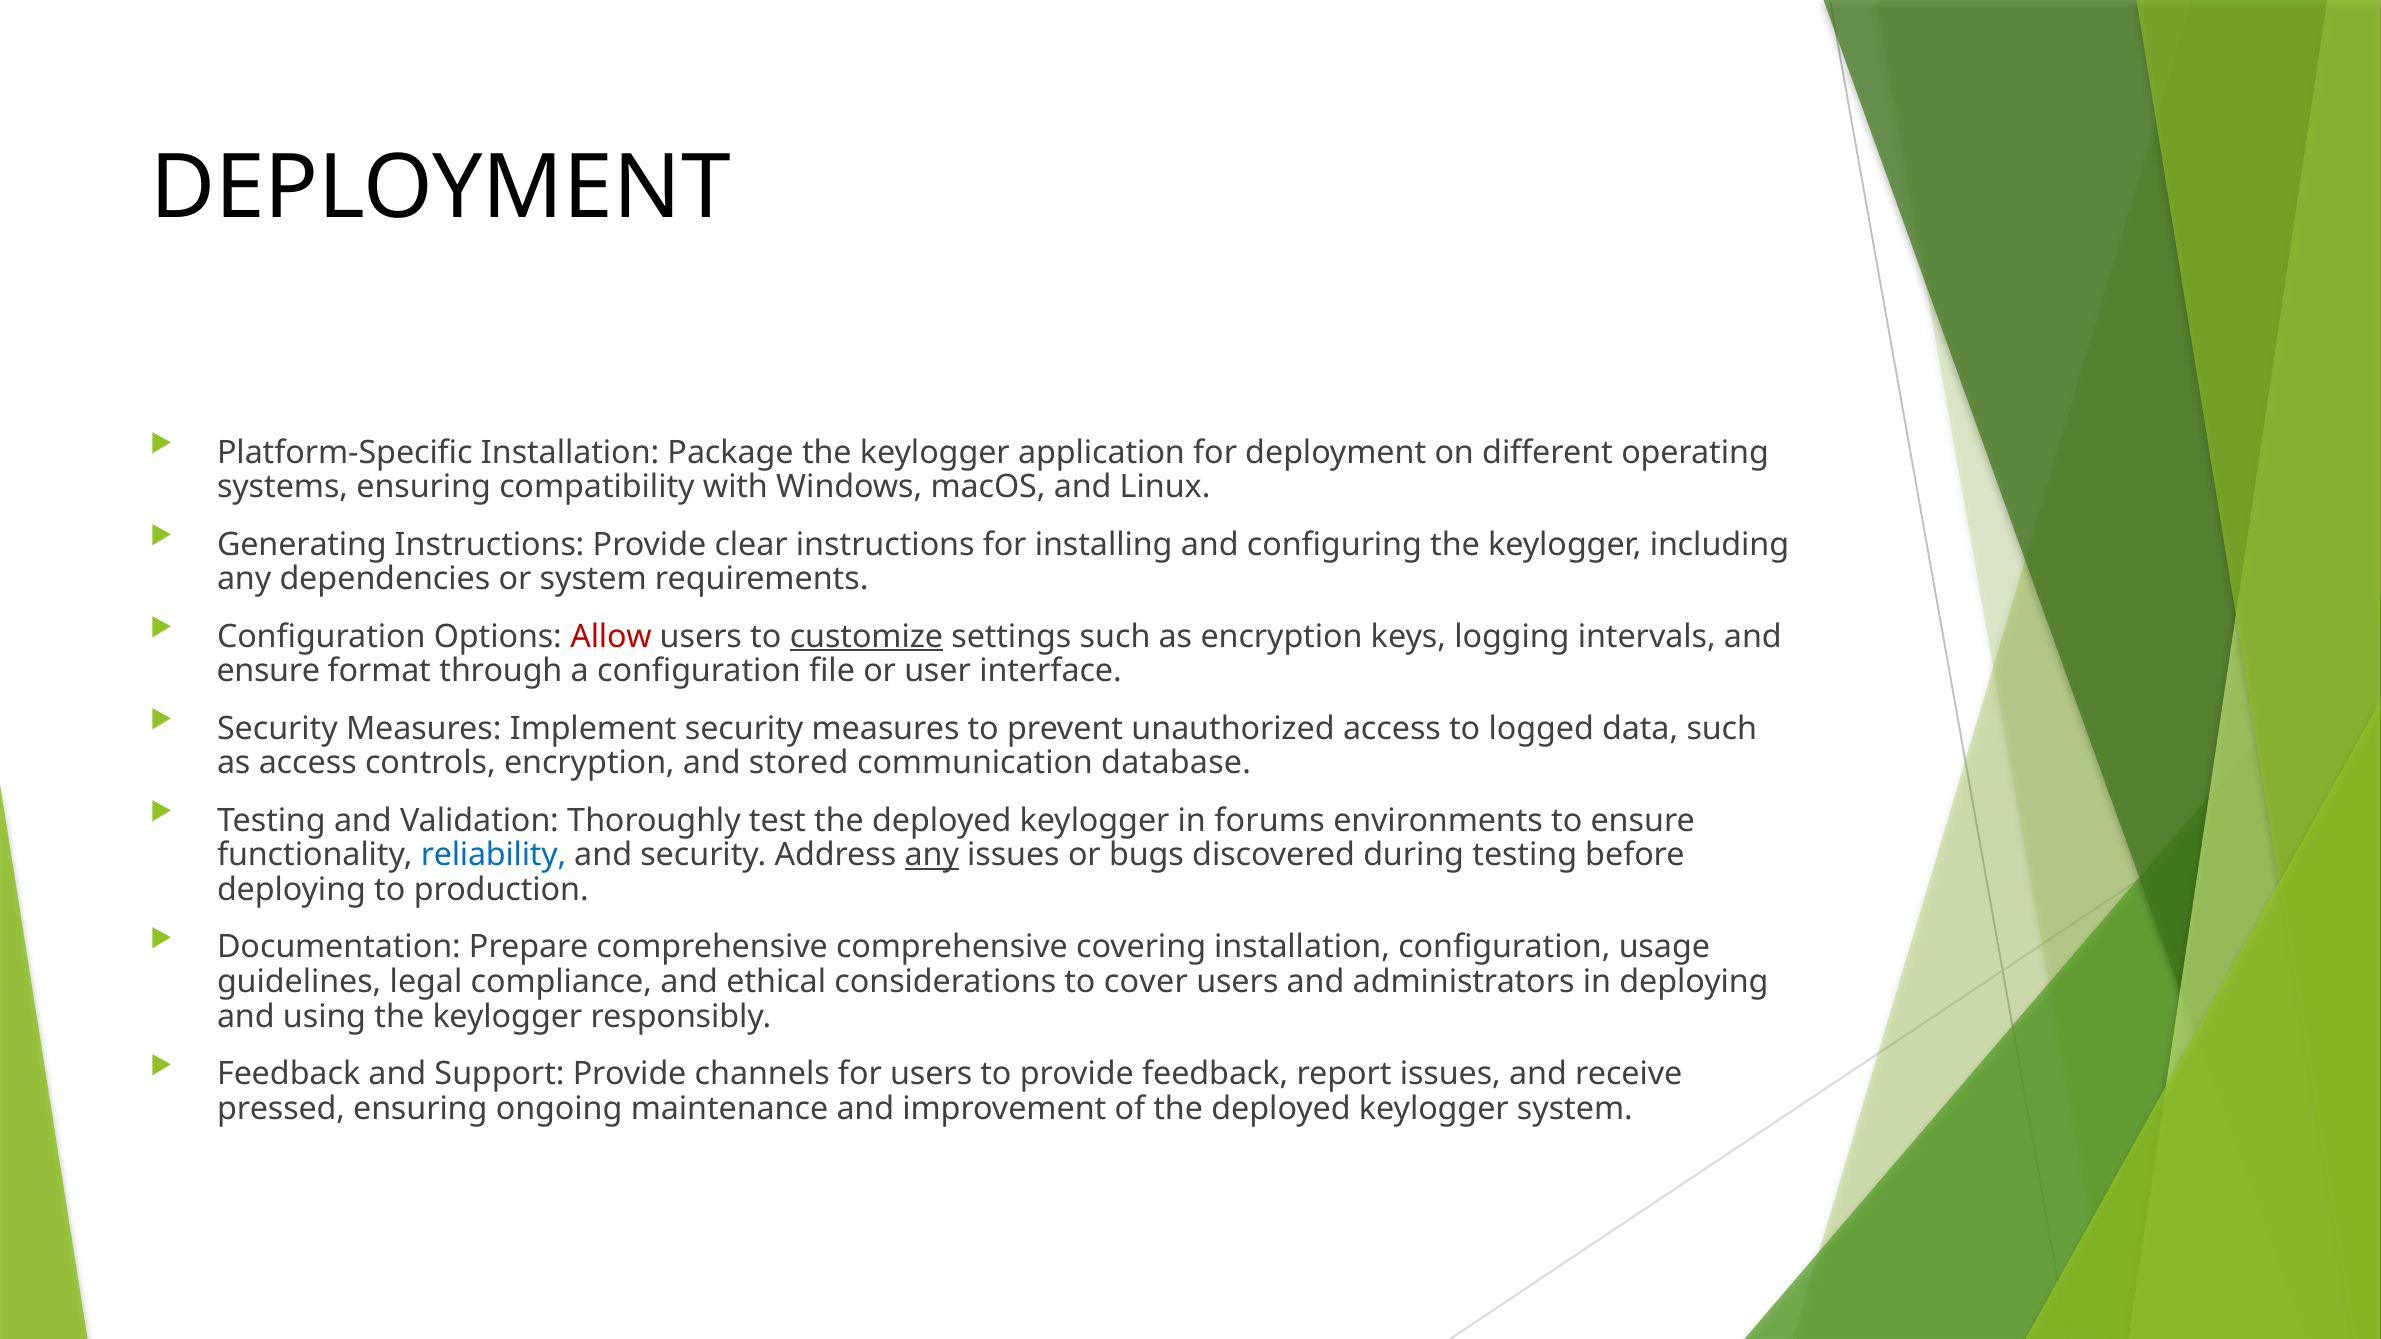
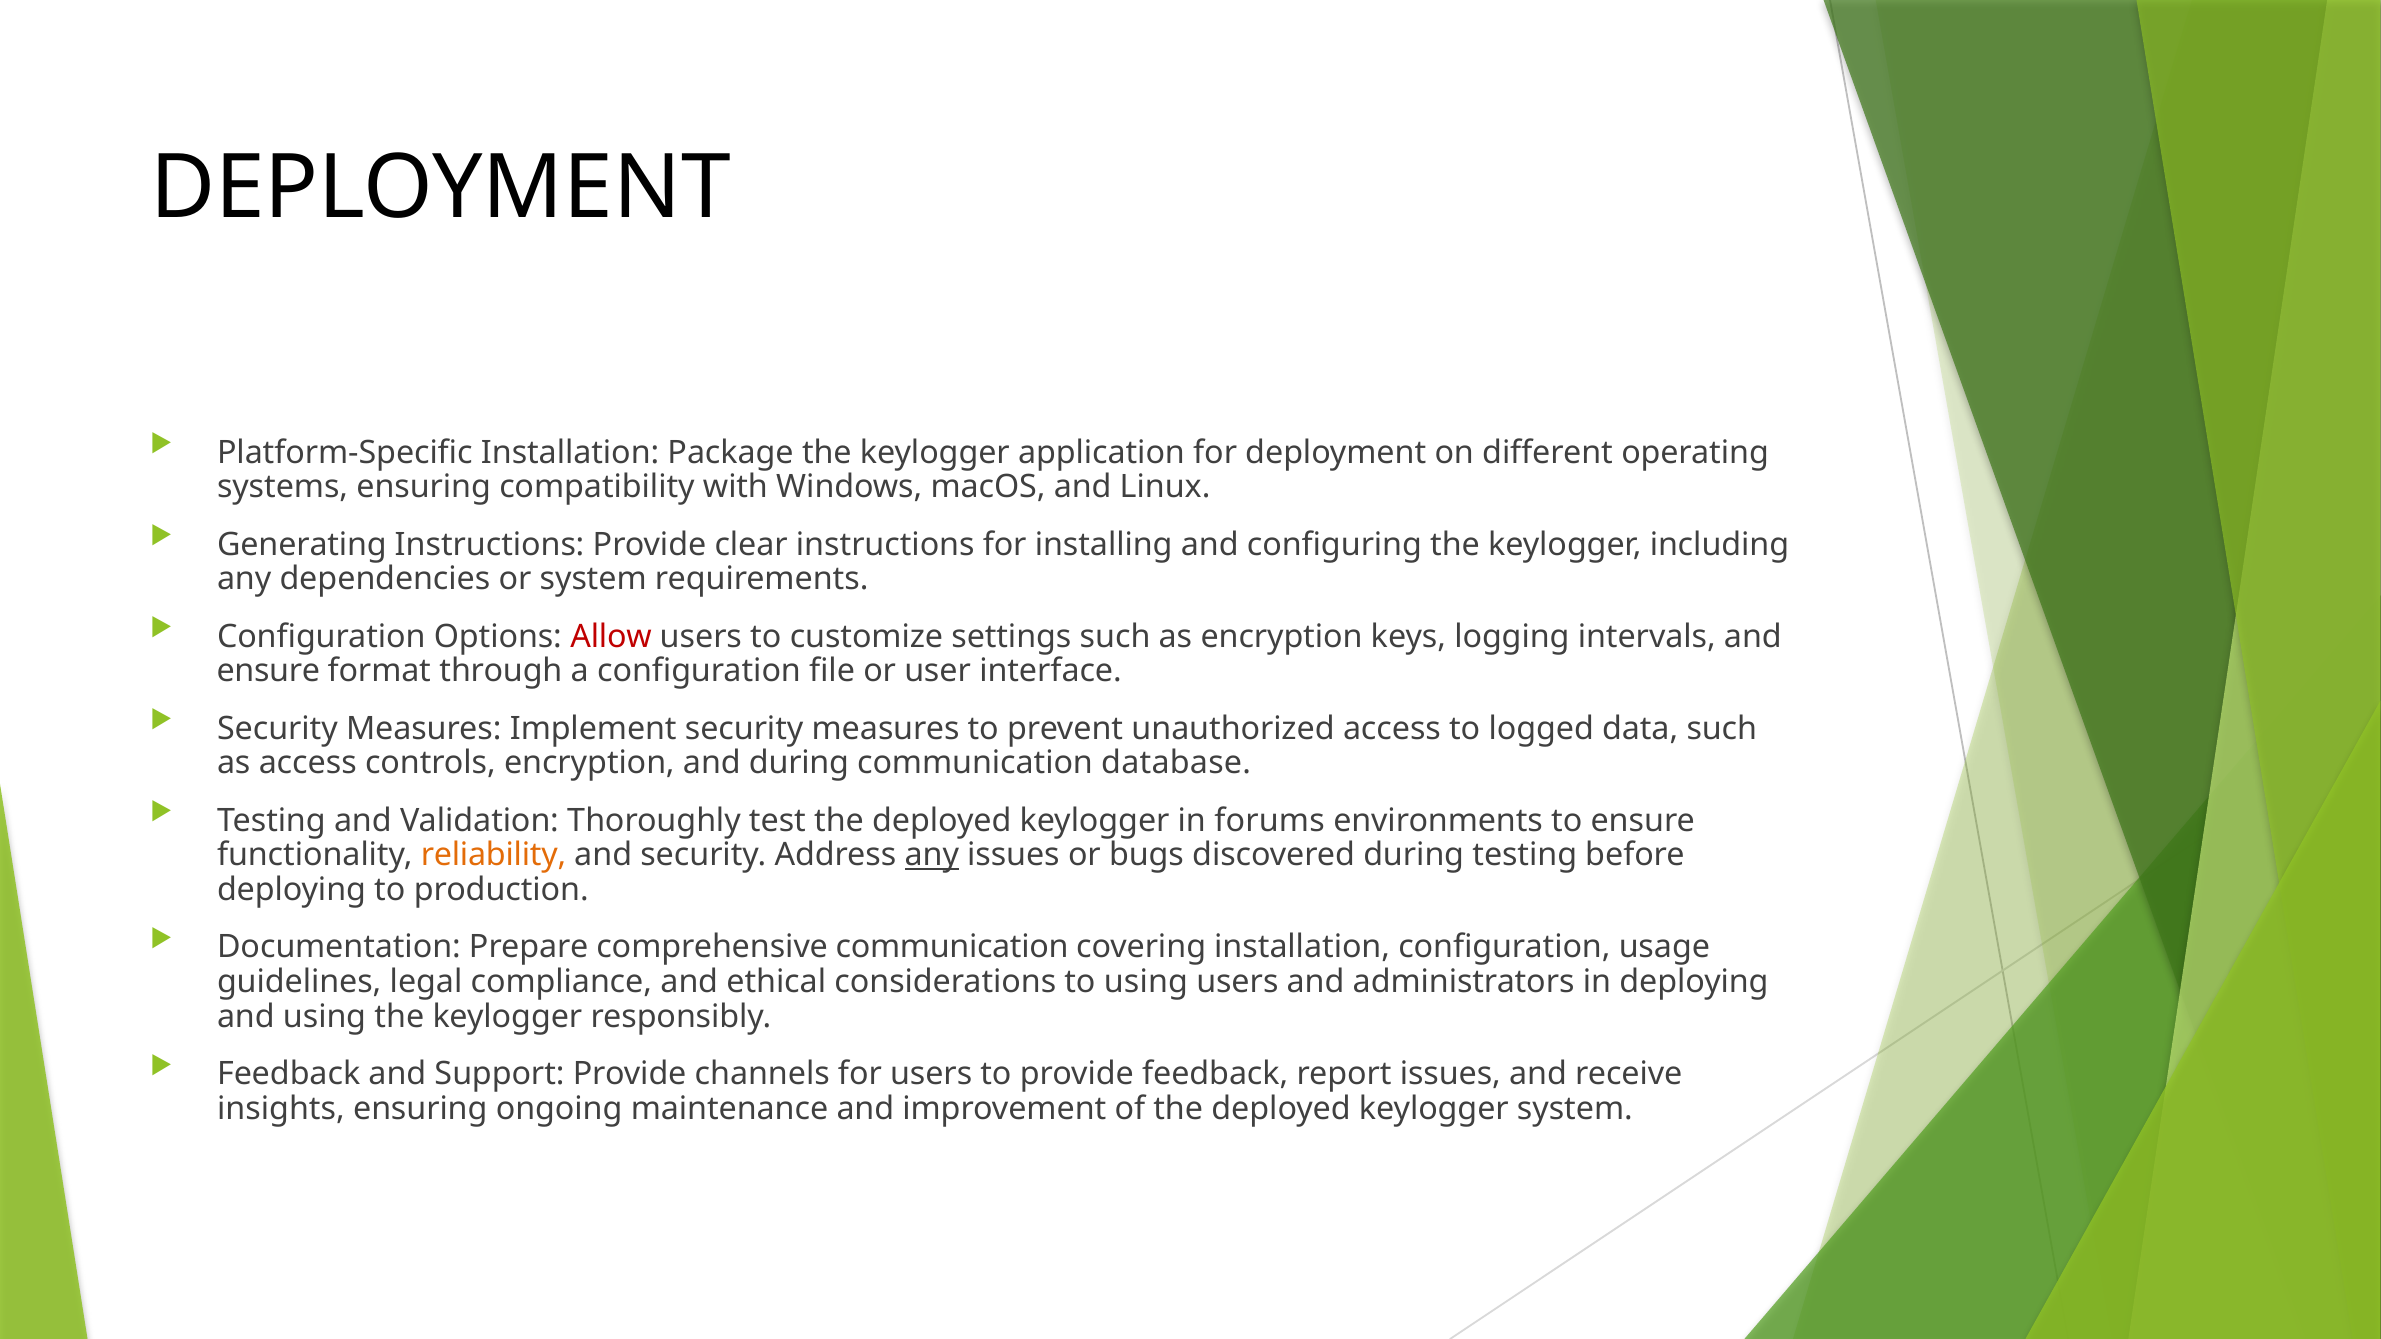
customize underline: present -> none (866, 637)
and stored: stored -> during (799, 763)
reliability colour: blue -> orange (493, 856)
comprehensive comprehensive: comprehensive -> communication (952, 948)
to cover: cover -> using (1146, 982)
pressed: pressed -> insights (281, 1109)
